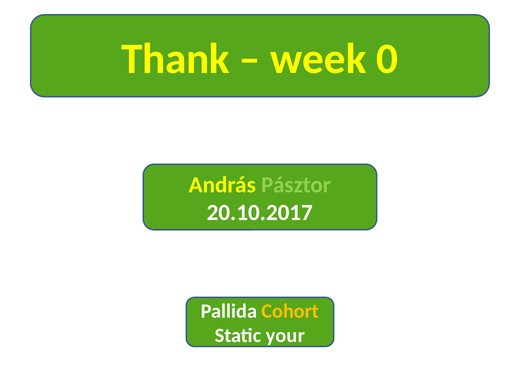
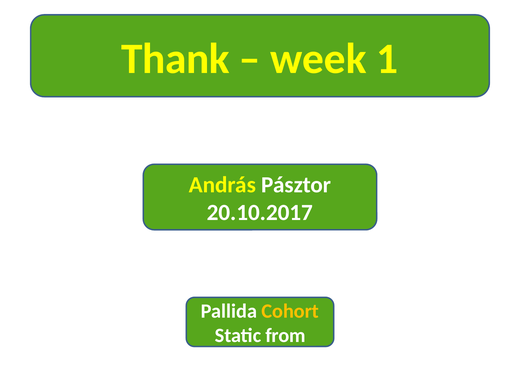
0: 0 -> 1 (387, 59)
Pásztor colour: light green -> white (296, 185)
your: your -> from (286, 335)
